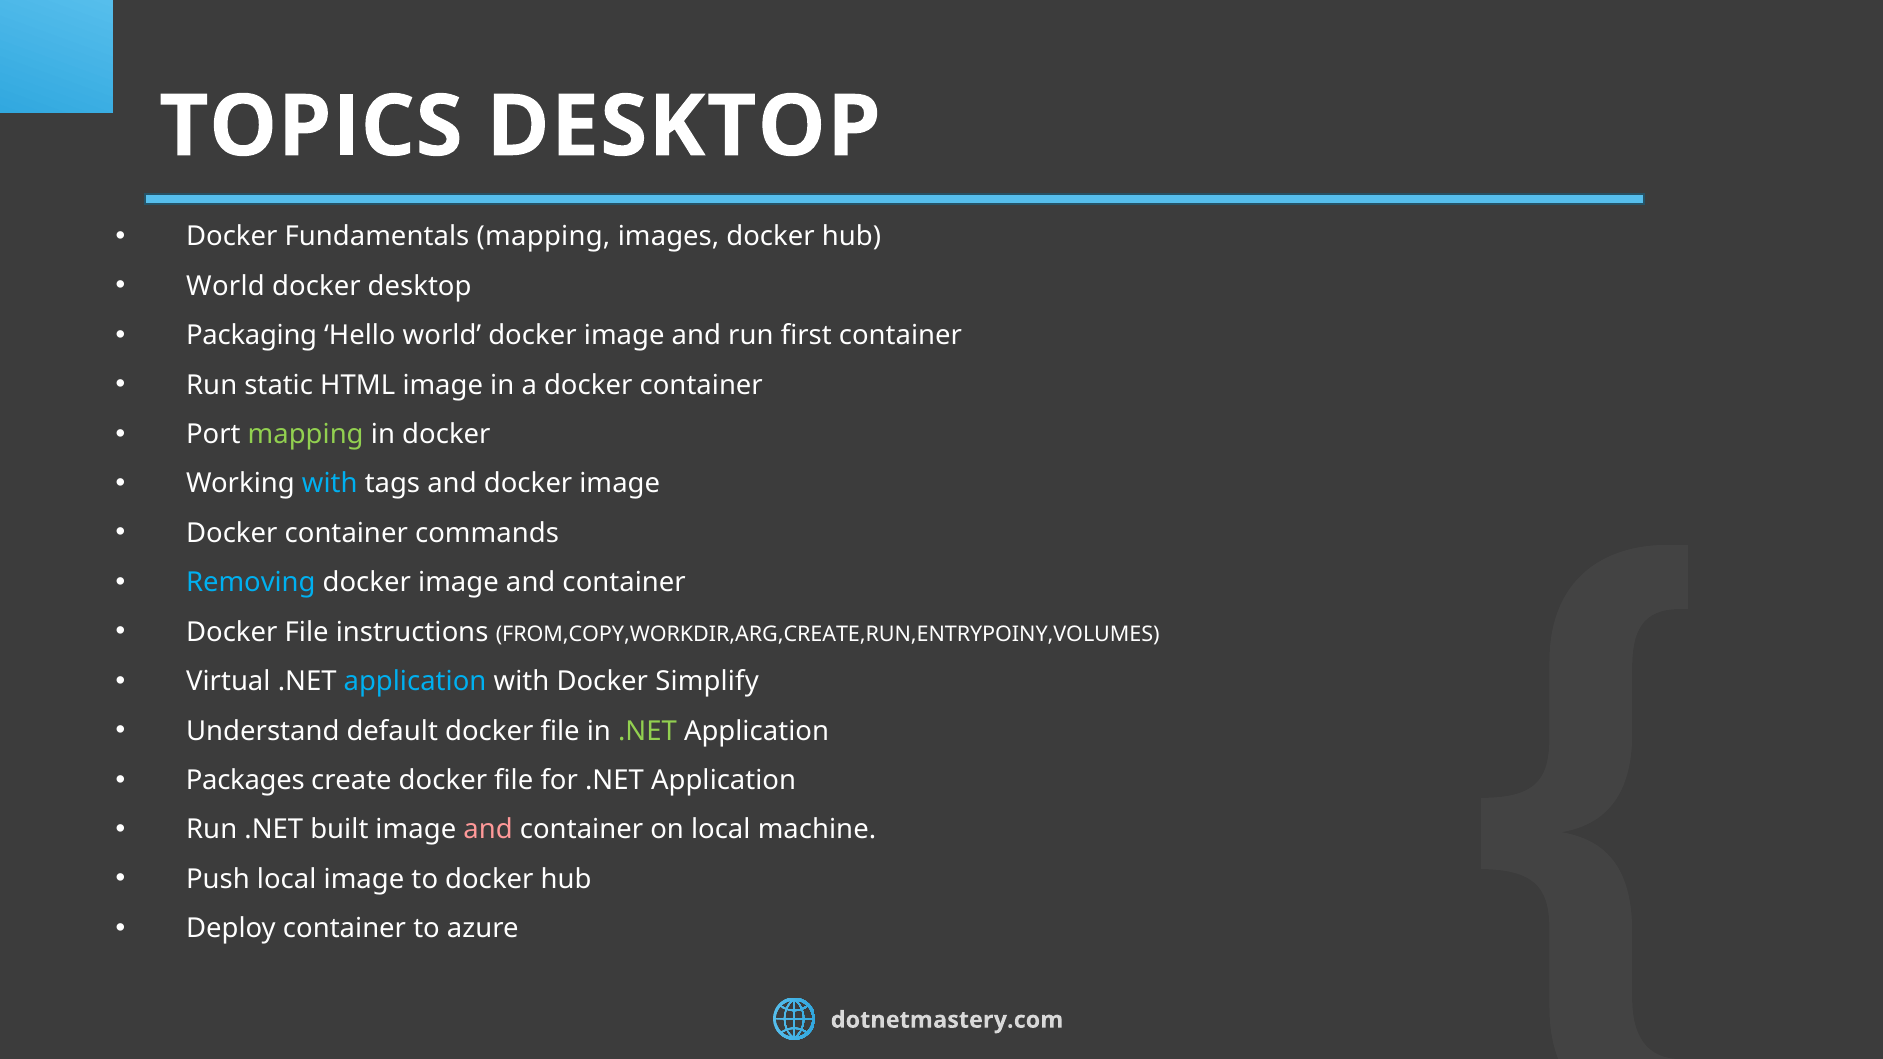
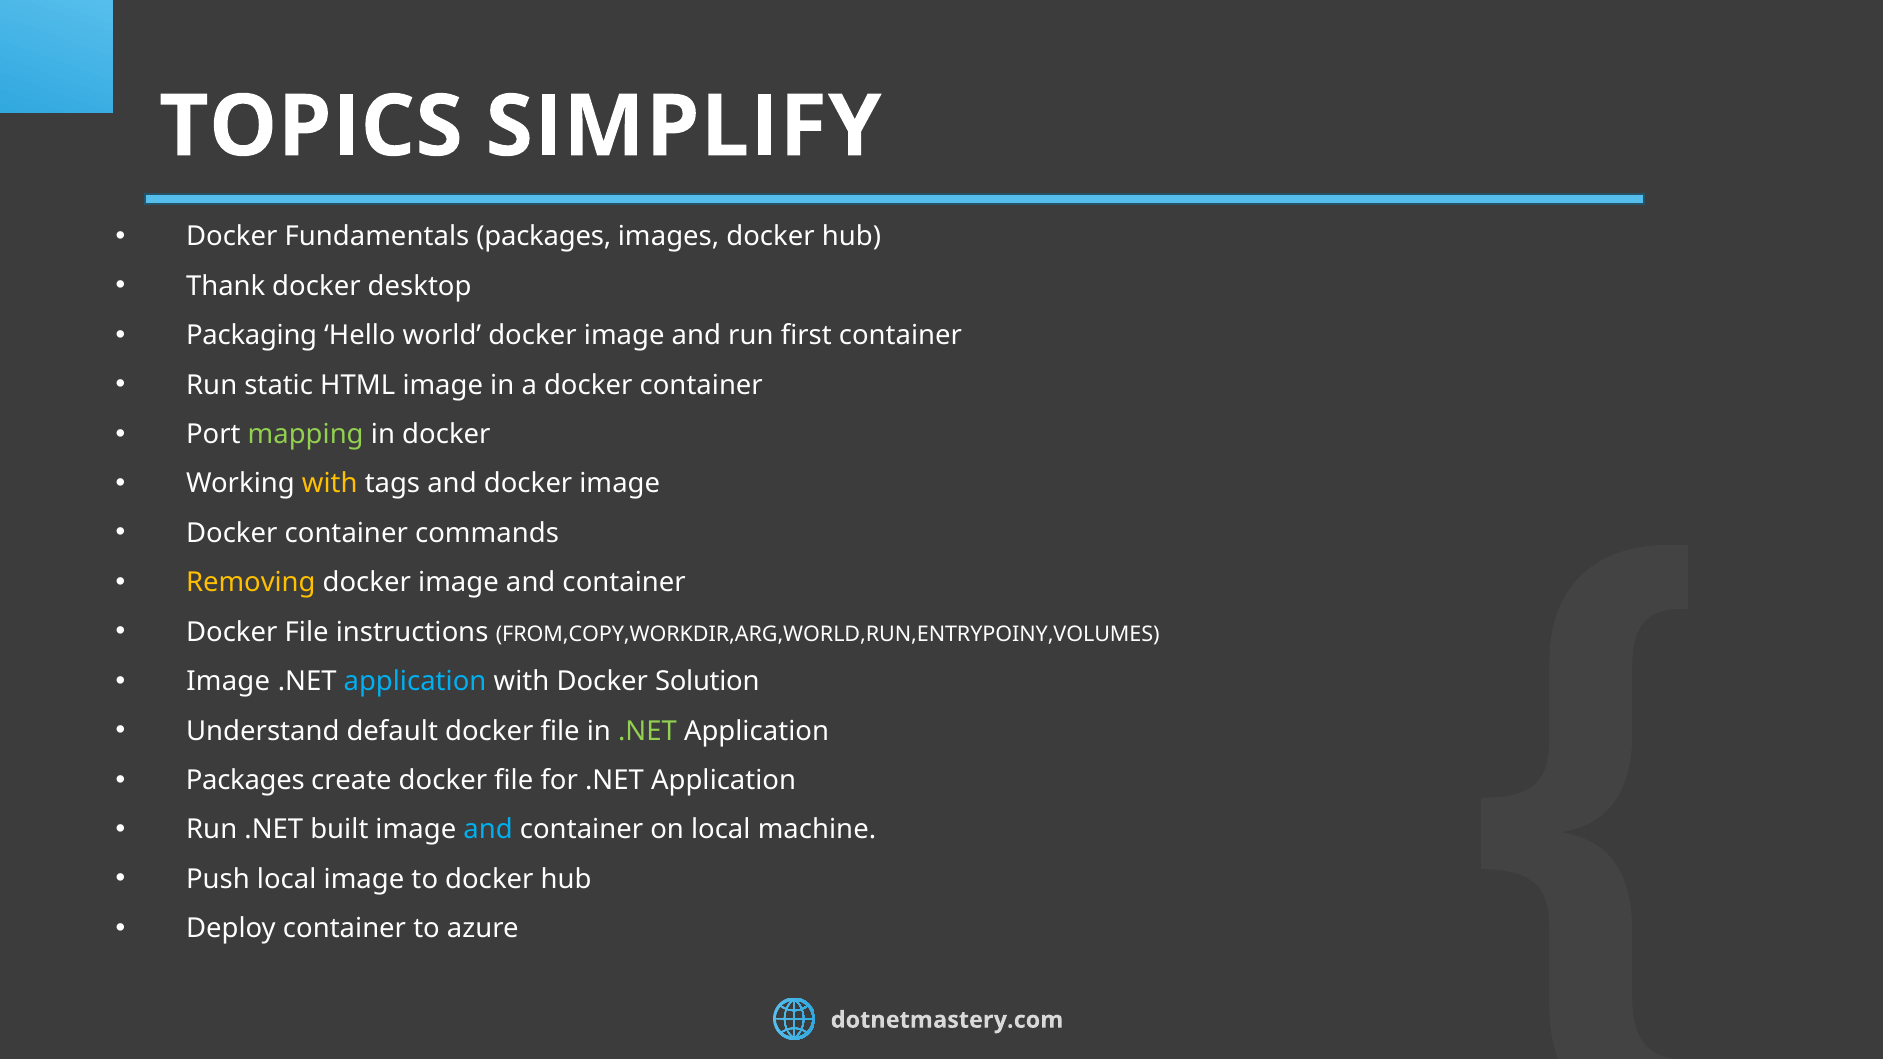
TOPICS DESKTOP: DESKTOP -> SIMPLIFY (684, 127)
Fundamentals mapping: mapping -> packages (544, 237)
World: World -> Thank (226, 286)
with colour: light blue -> yellow (330, 484)
Removing colour: light blue -> yellow (251, 583)
FROM,COPY,WORKDIR,ARG,CREATE,RUN,ENTRYPOINY,VOLUMES: FROM,COPY,WORKDIR,ARG,CREATE,RUN,ENTRYPOINY,VOLUMES -> FROM,COPY,WORKDIR,ARG,WORLD,RUN,ENTRYPOINY,VOLUMES (828, 634)
Virtual: Virtual -> Image (228, 682)
Simplify: Simplify -> Solution (707, 682)
and colour: pink -> light blue (488, 830)
